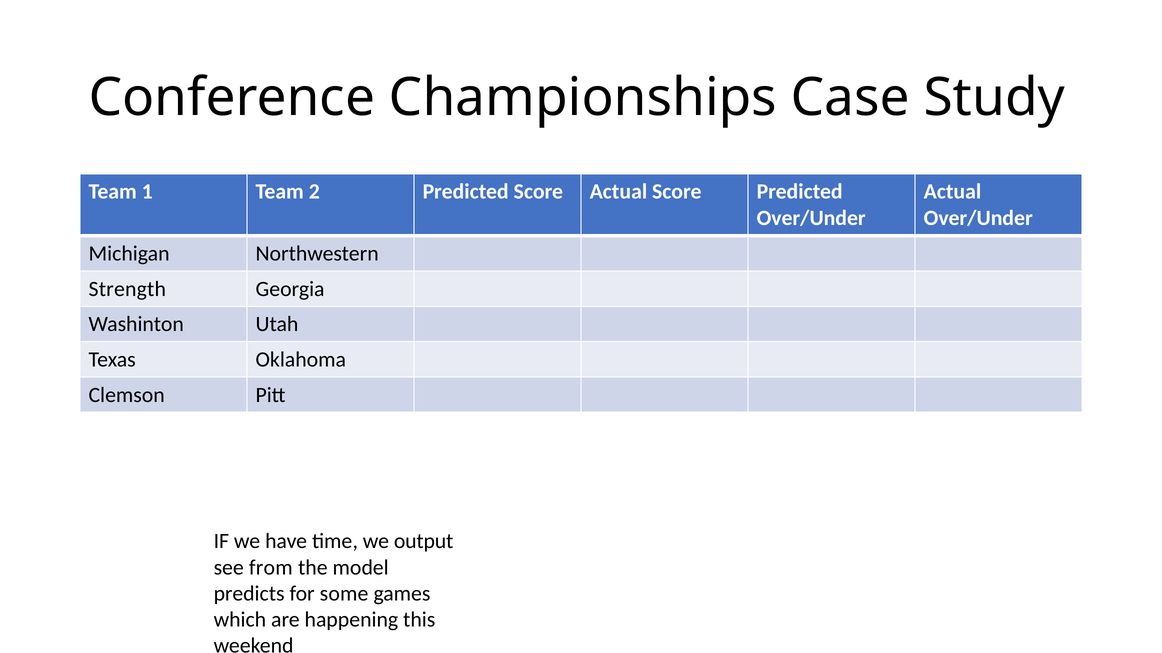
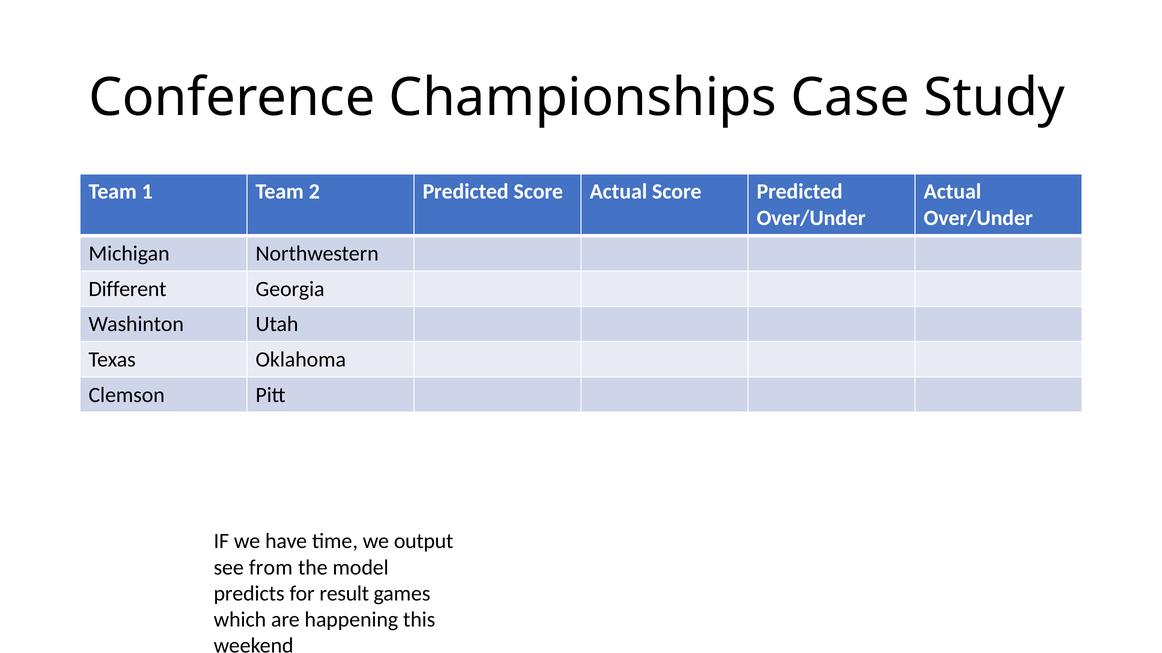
Strength: Strength -> Different (127, 289)
some: some -> result (344, 594)
